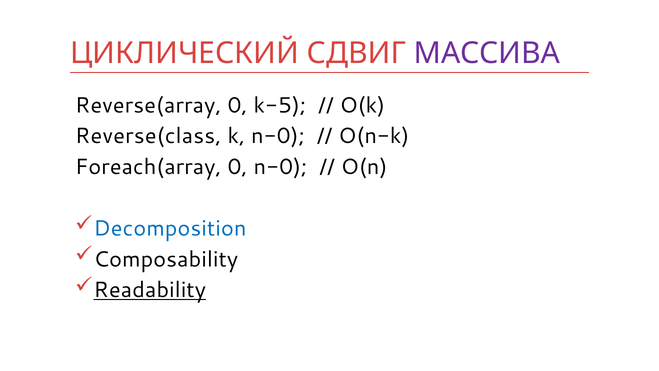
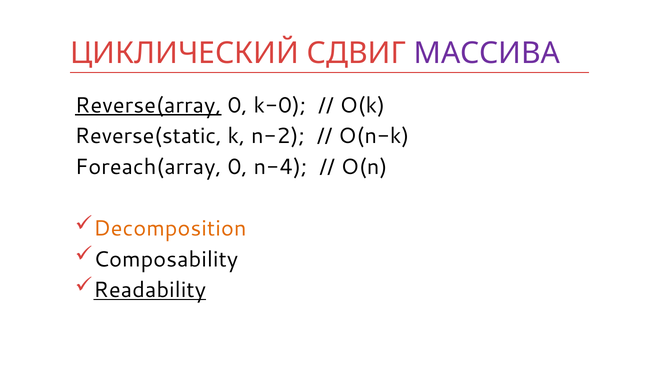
Reverse(array underline: none -> present (148, 105)
k-5: k-5 -> k-0 (280, 105)
Reverse(class: Reverse(class -> Reverse(static (148, 136)
k n-0: n-0 -> n-2 (278, 136)
0 n-0: n-0 -> n-4 (280, 167)
Decomposition colour: blue -> orange (170, 228)
